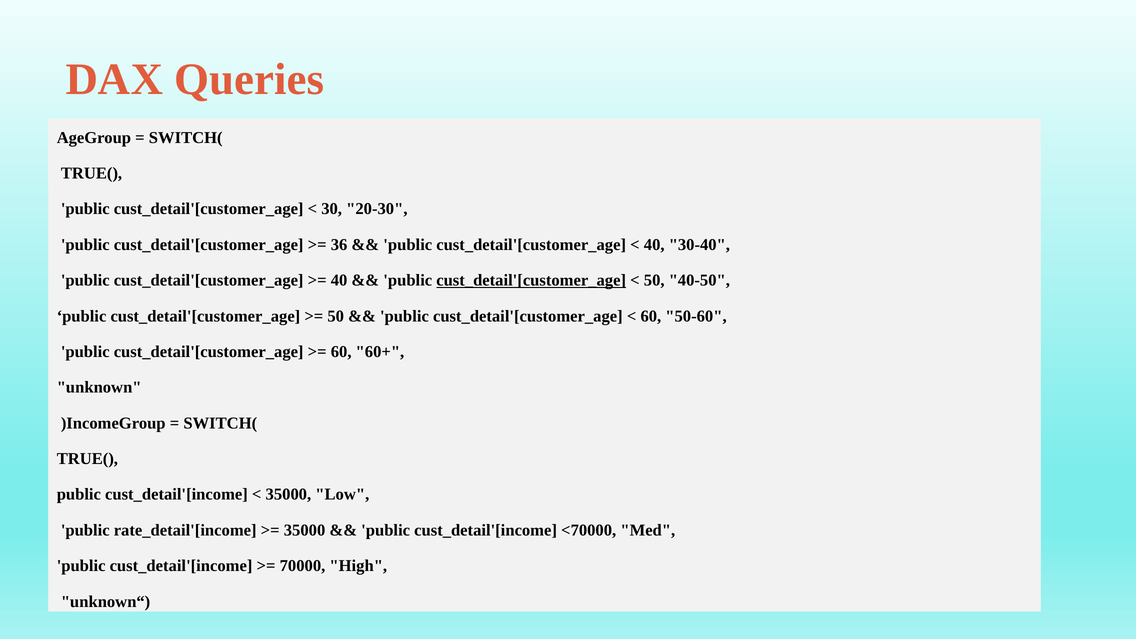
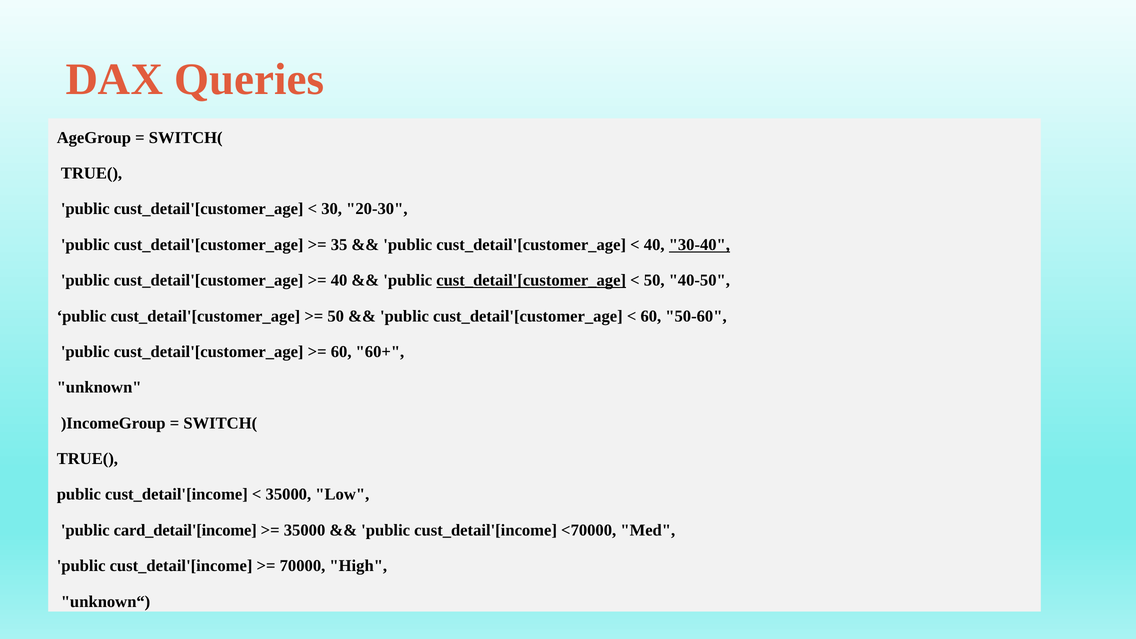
36: 36 -> 35 (339, 245)
30-40 underline: none -> present (699, 245)
rate_detail'[income: rate_detail'[income -> card_detail'[income (185, 530)
